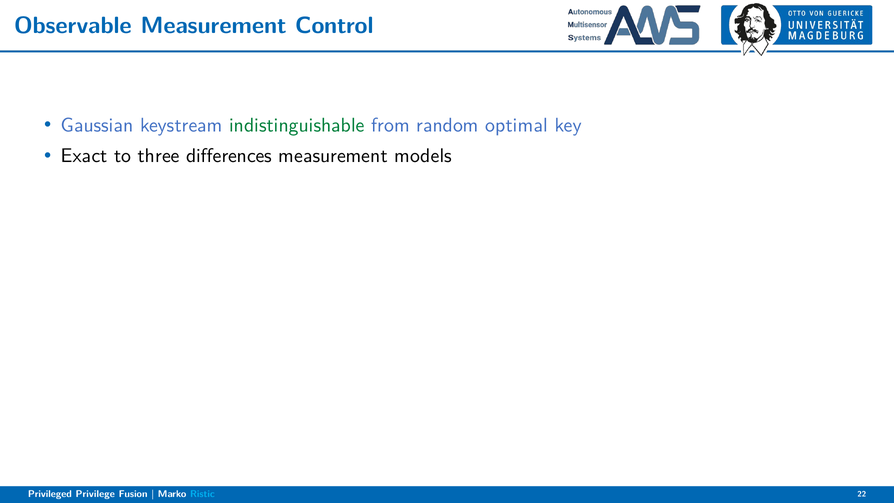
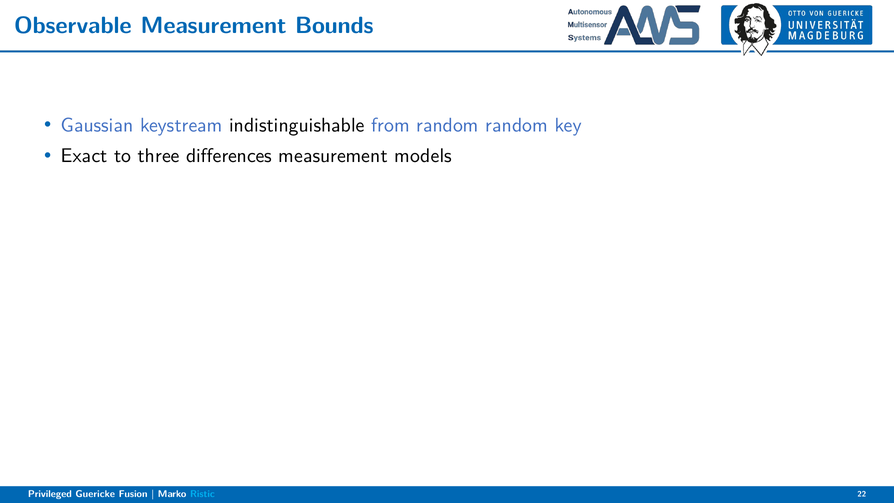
Control: Control -> Bounds (334, 25)
indistinguishable colour: green -> black (297, 125)
random optimal: optimal -> random (517, 125)
Privilege: Privilege -> Guericke (95, 494)
